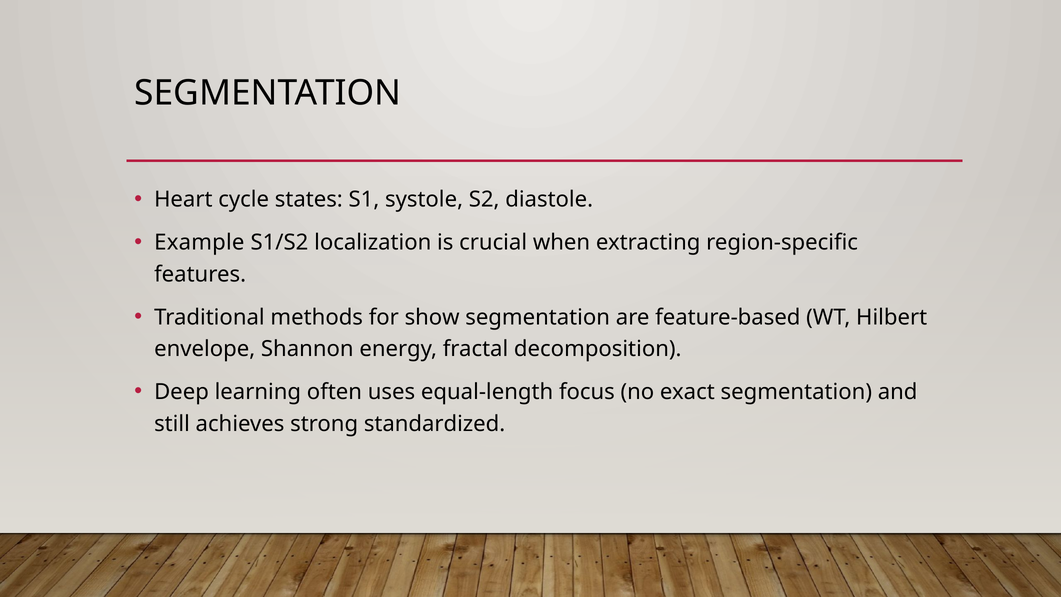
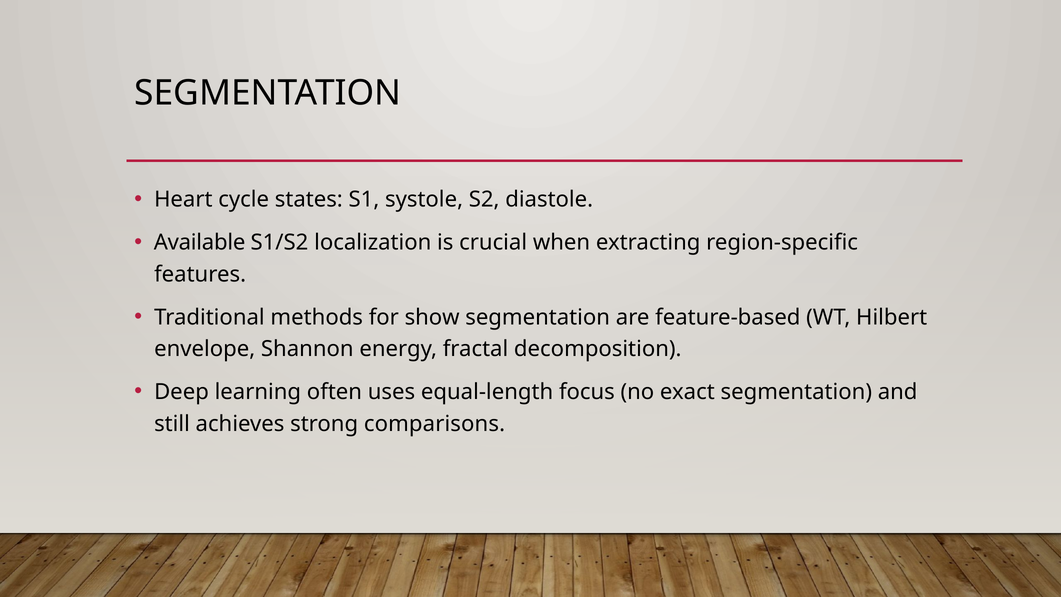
Example: Example -> Available (200, 242)
standardized: standardized -> comparisons (434, 424)
